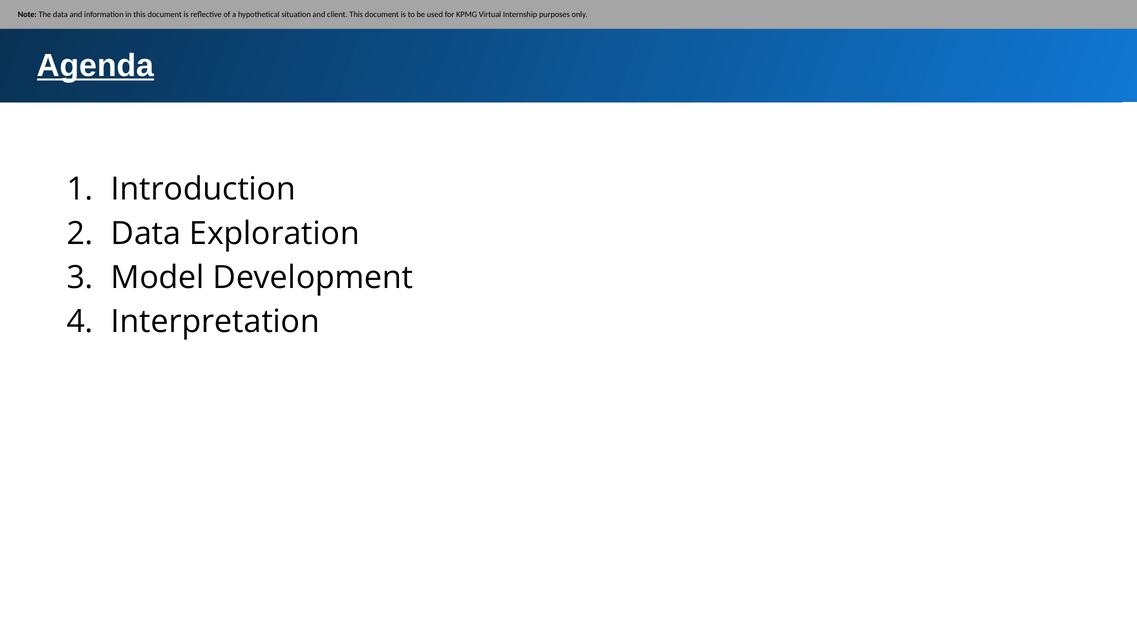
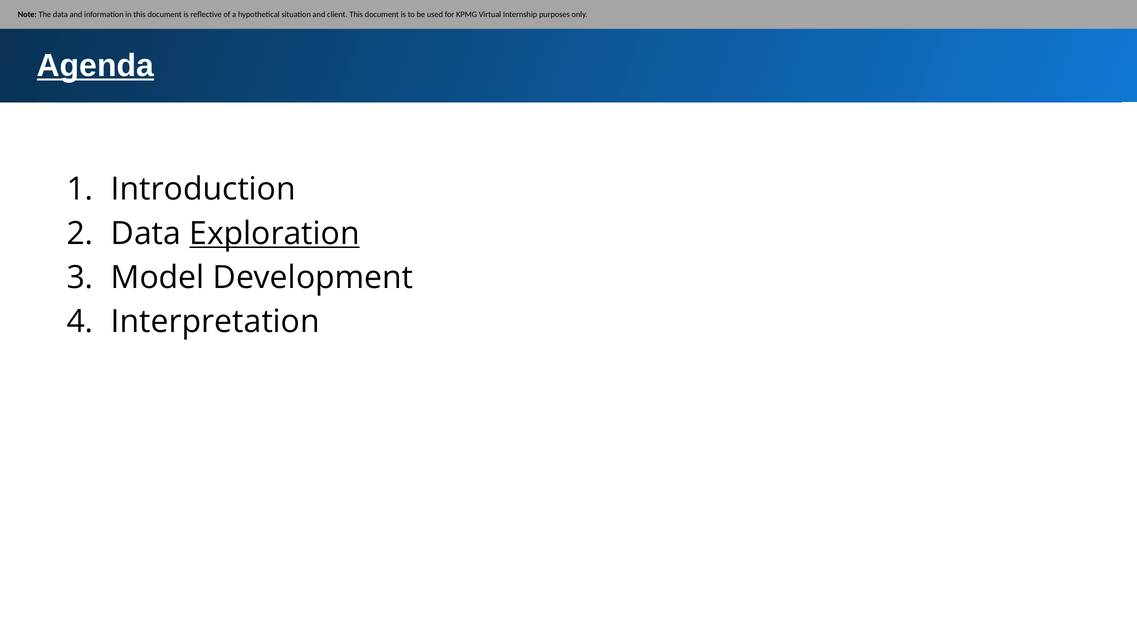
Exploration underline: none -> present (274, 233)
